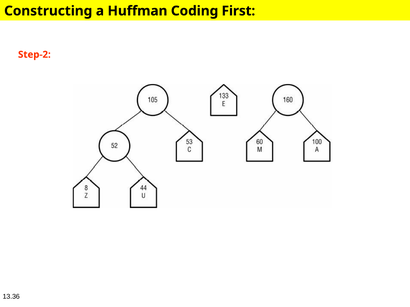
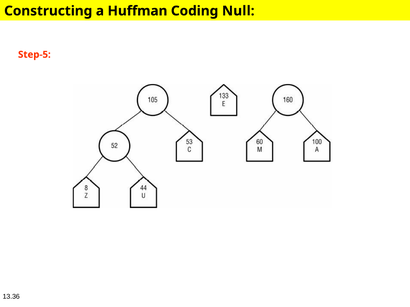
First: First -> Null (238, 11)
Step-2: Step-2 -> Step-5 (34, 55)
